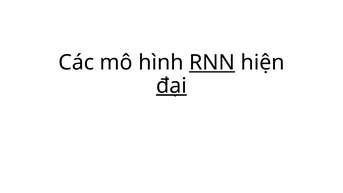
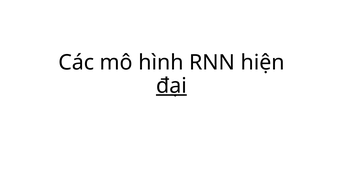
RNN underline: present -> none (212, 63)
